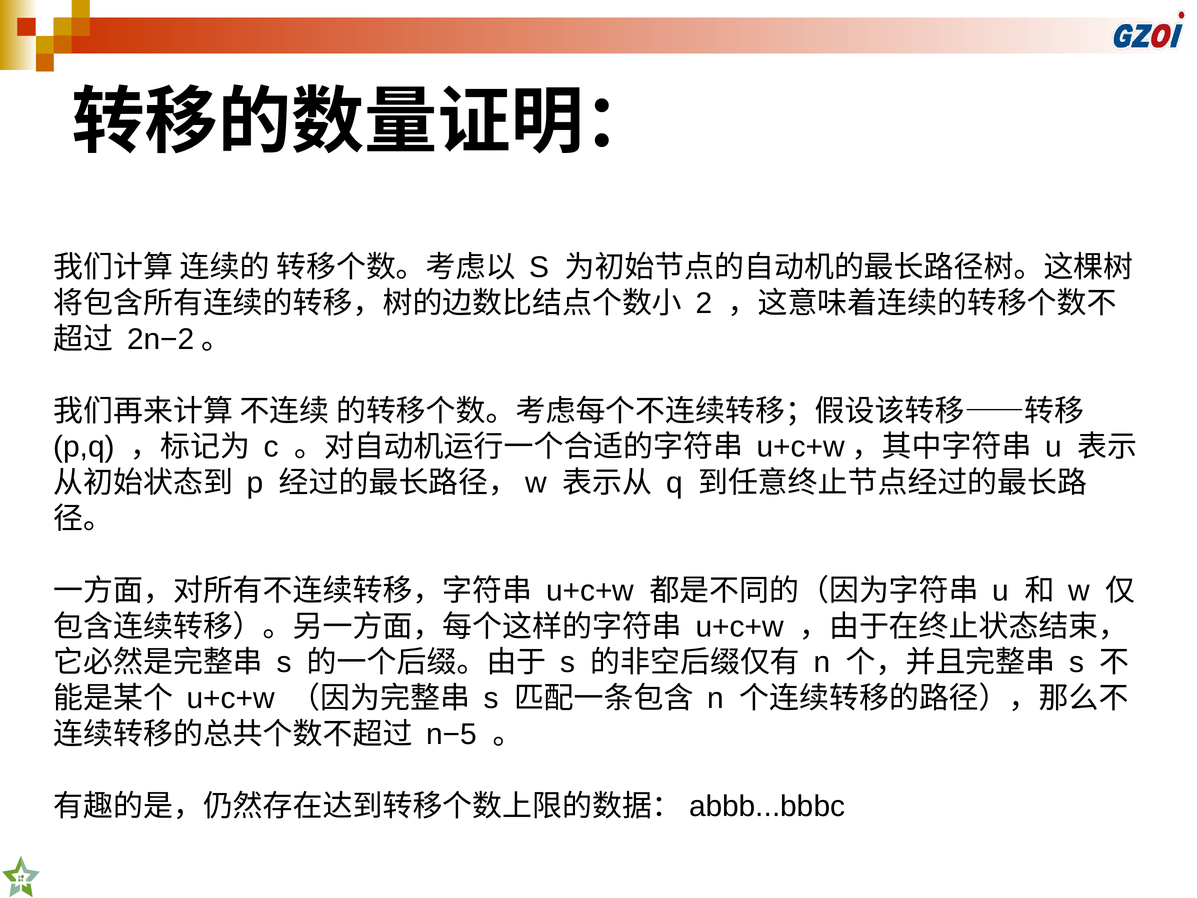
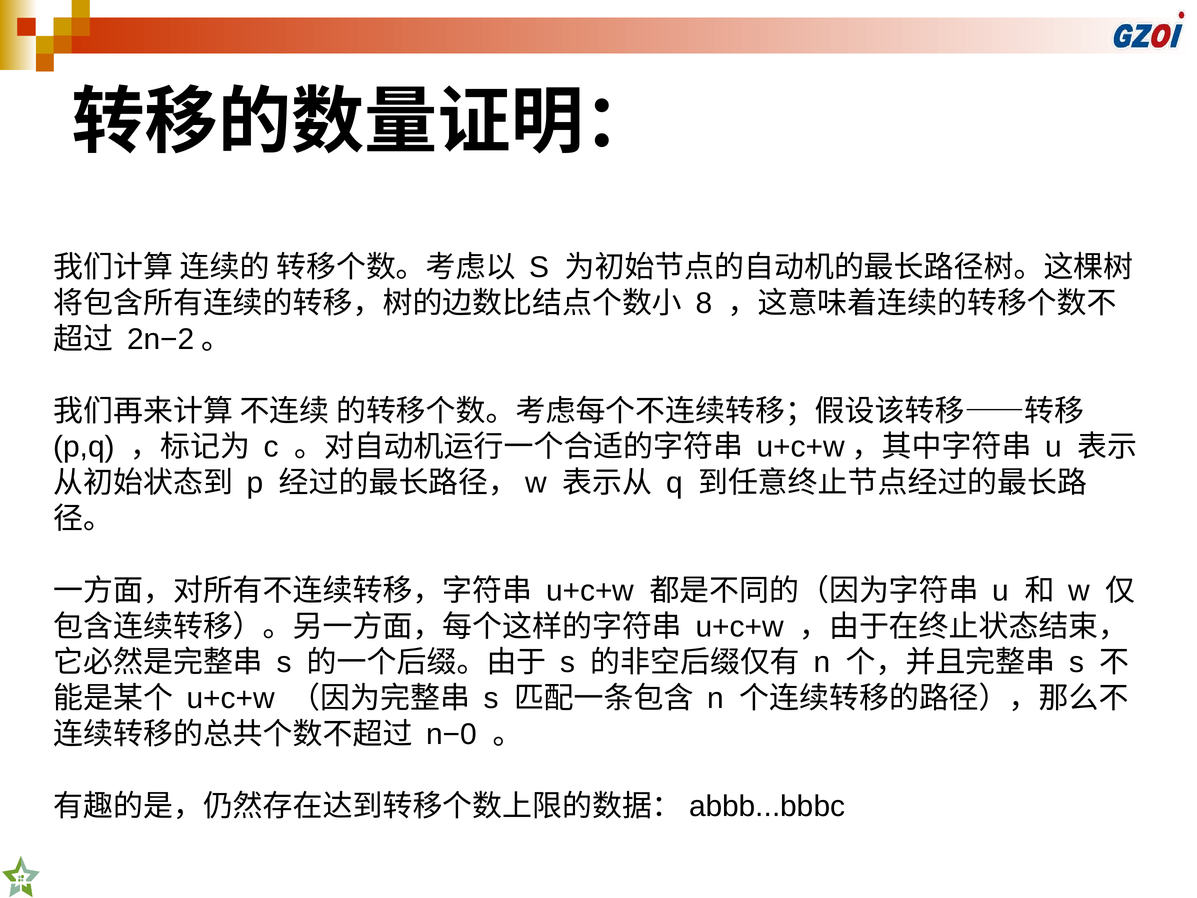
2: 2 -> 8 (704, 303)
n−5: n−5 -> n−0 (452, 734)
